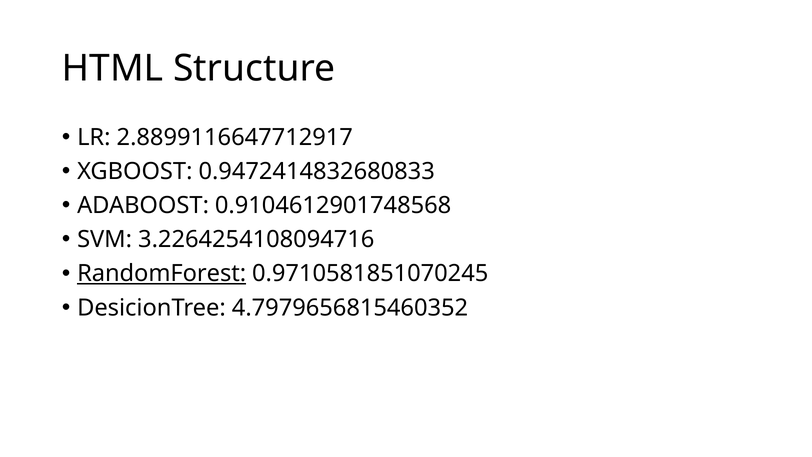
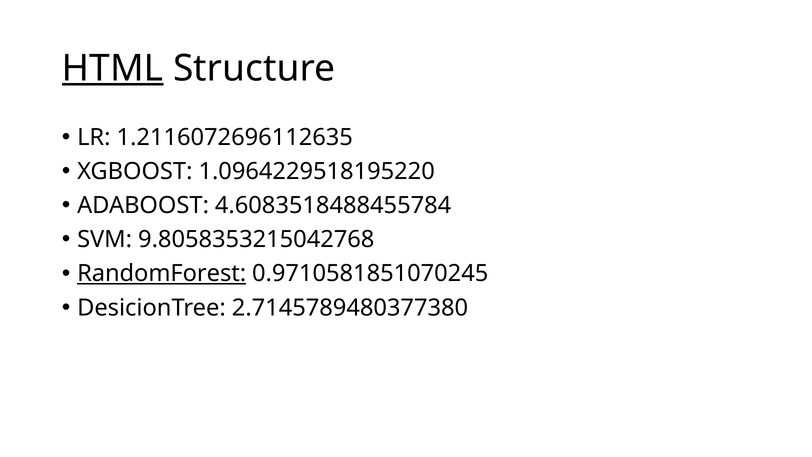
HTML underline: none -> present (113, 68)
2.8899116647712917: 2.8899116647712917 -> 1.2116072696112635 (235, 137)
0.9472414832680833: 0.9472414832680833 -> 1.0964229518195220 (317, 171)
0.9104612901748568: 0.9104612901748568 -> 4.6083518488455784 (333, 205)
3.2264254108094716: 3.2264254108094716 -> 9.8058353215042768 (256, 239)
4.7979656815460352: 4.7979656815460352 -> 2.7145789480377380 (350, 308)
